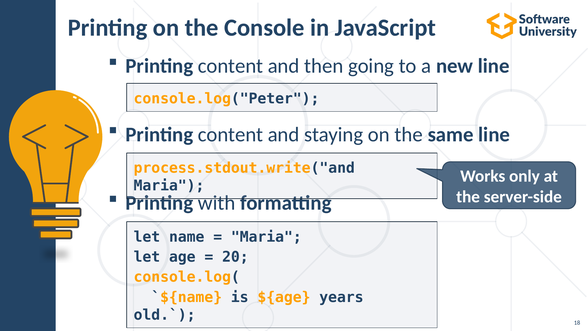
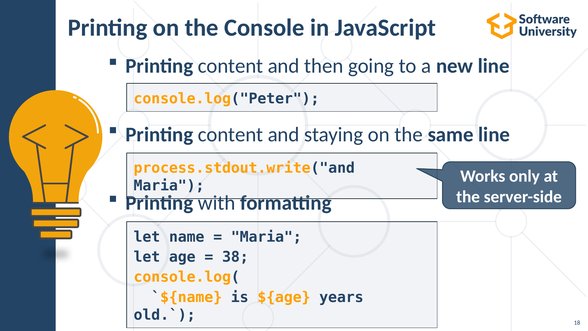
20: 20 -> 38 (235, 257)
